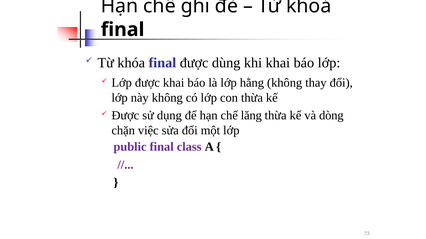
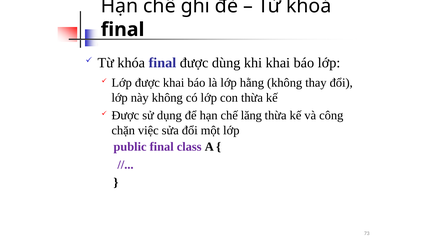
dòng: dòng -> công (331, 116)
